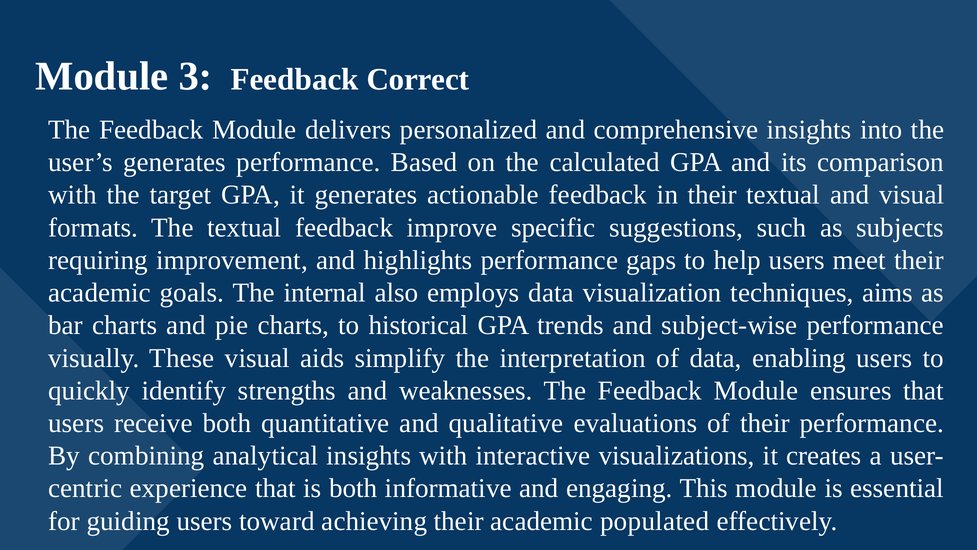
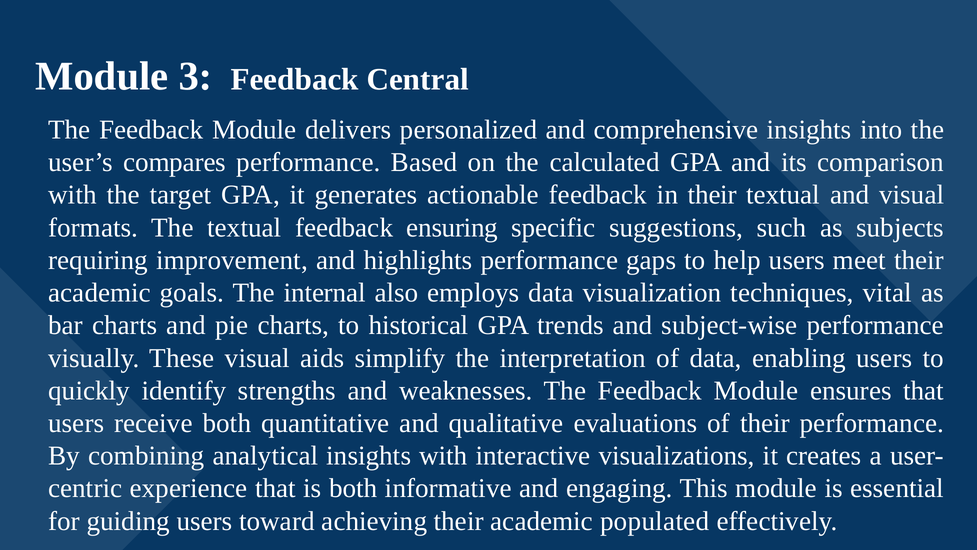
Correct: Correct -> Central (418, 80)
user’s generates: generates -> compares (175, 162)
improve: improve -> ensuring (452, 227)
aims: aims -> vital (887, 293)
